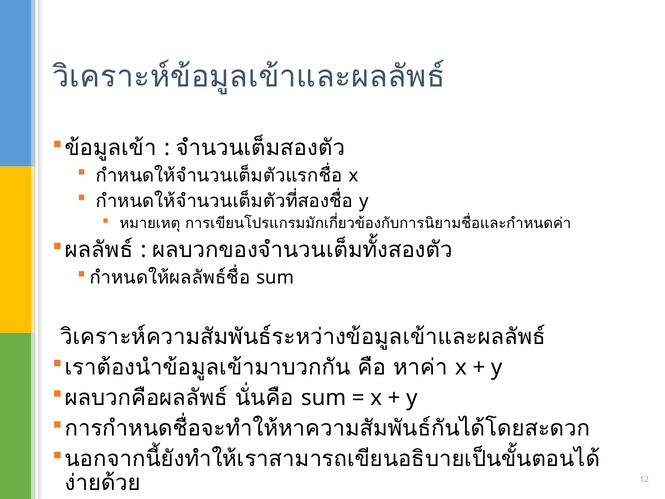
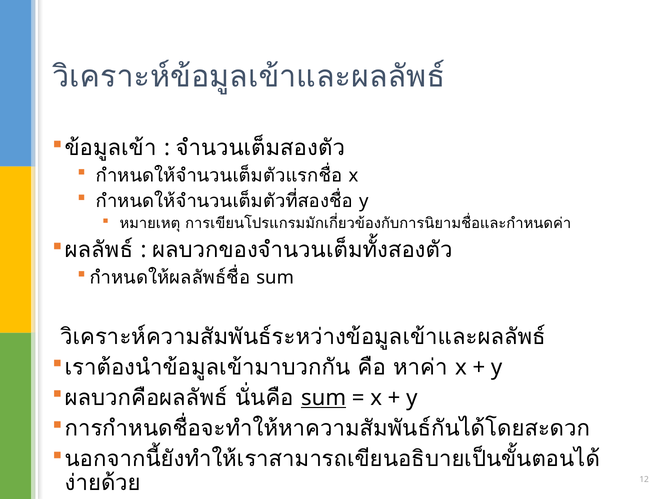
sum underline: none -> present (324, 398)
